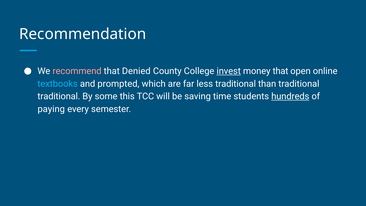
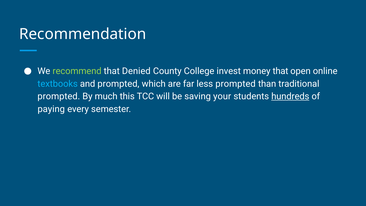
recommend colour: pink -> light green (77, 71)
invest underline: present -> none (229, 71)
less traditional: traditional -> prompted (236, 84)
traditional: traditional -> prompted (59, 96)
some: some -> much (106, 96)
time: time -> your (222, 96)
